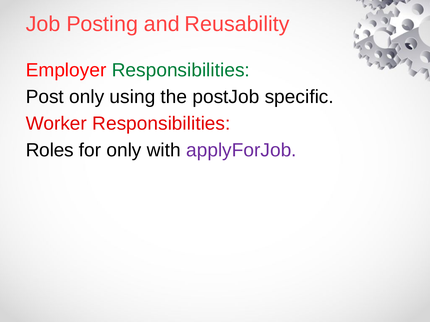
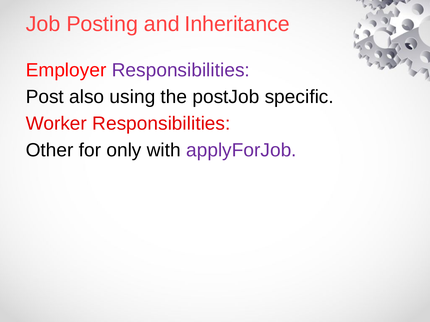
Reusability: Reusability -> Inheritance (237, 24)
Responsibilities colour: green -> purple (181, 70)
Post only: only -> also (87, 97)
Roles: Roles -> Other (50, 150)
